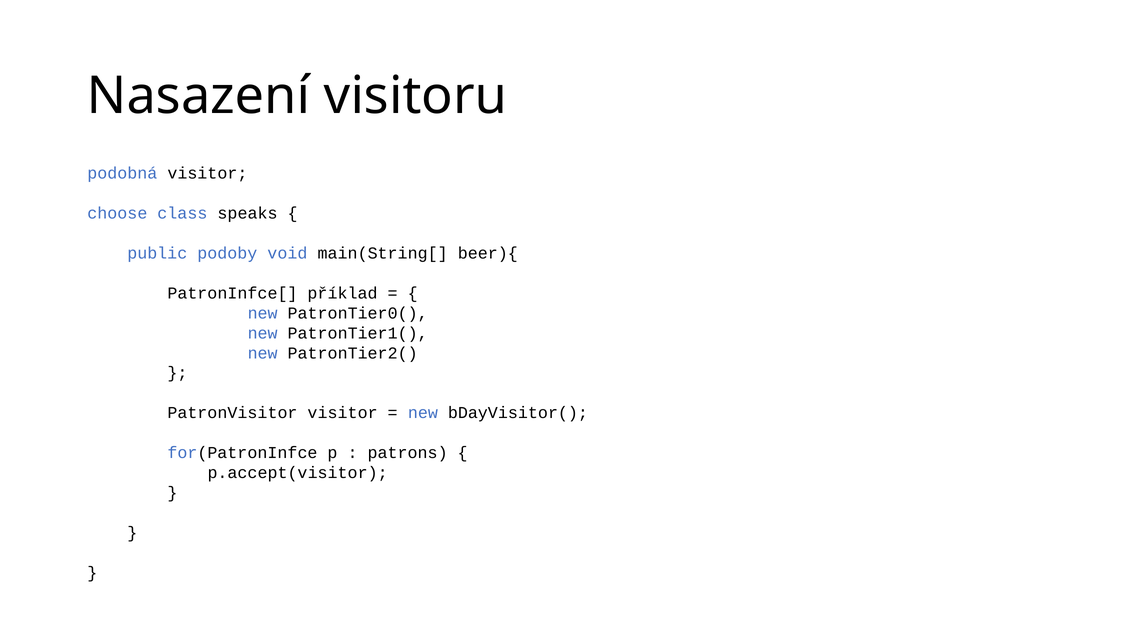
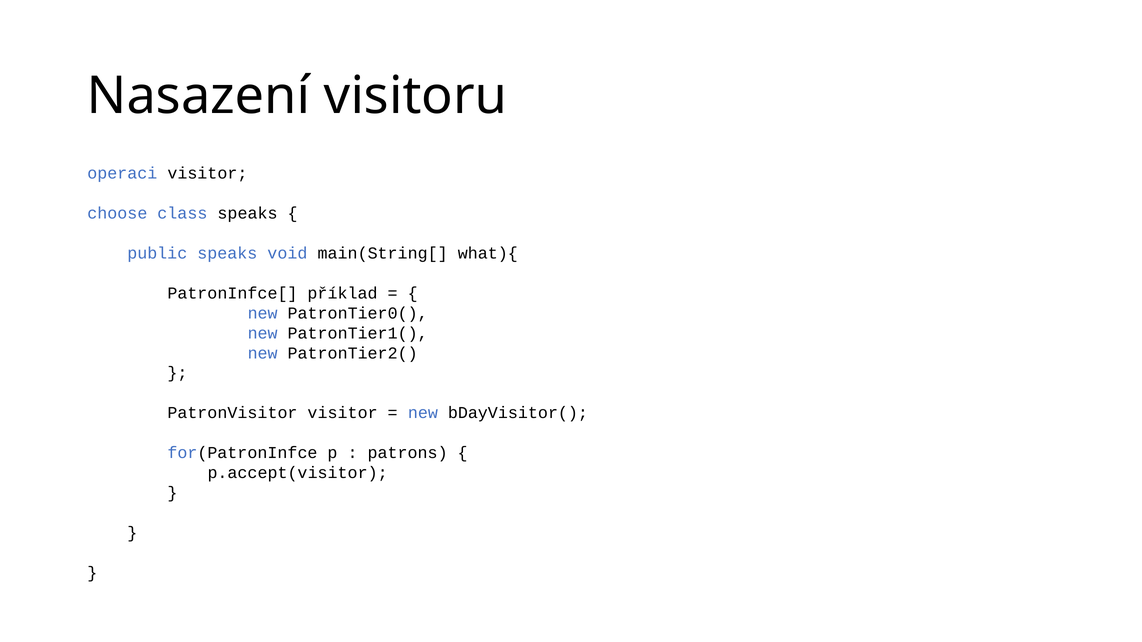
podobná: podobná -> operaci (122, 173)
public podoby: podoby -> speaks (227, 253)
beer){: beer){ -> what){ (488, 253)
